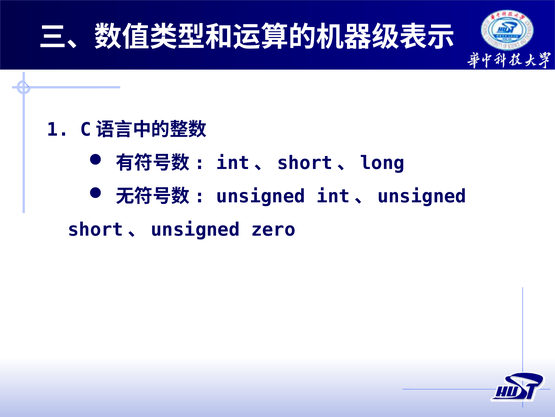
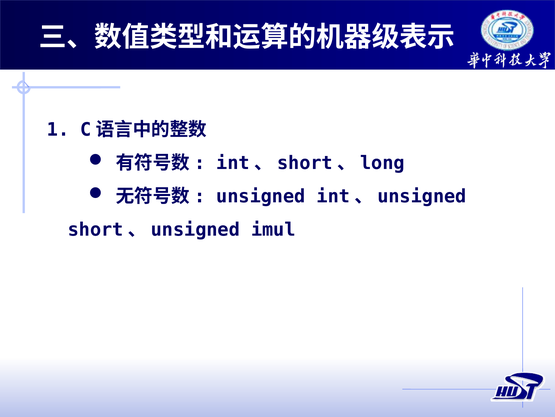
zero: zero -> imul (273, 229)
